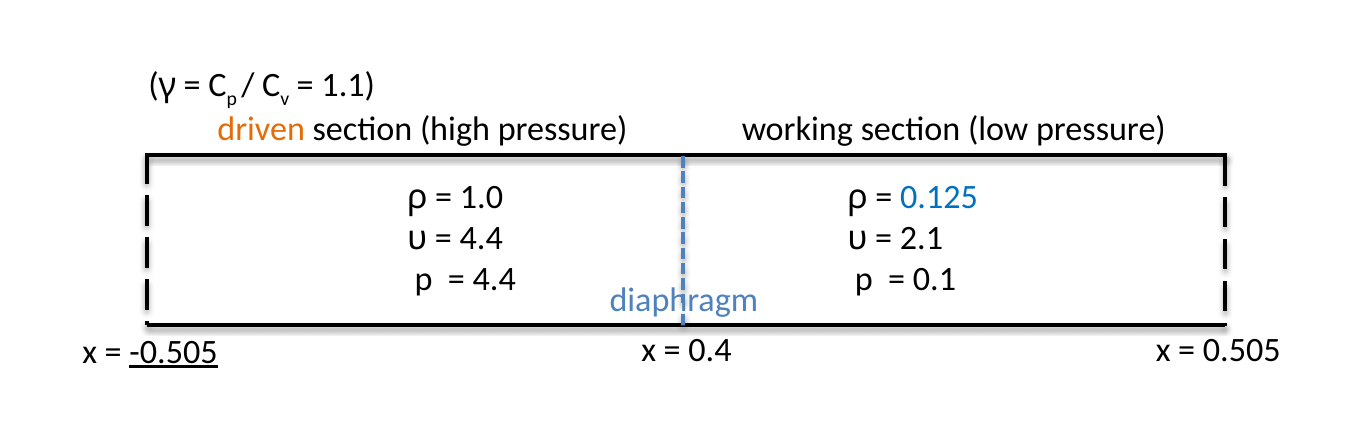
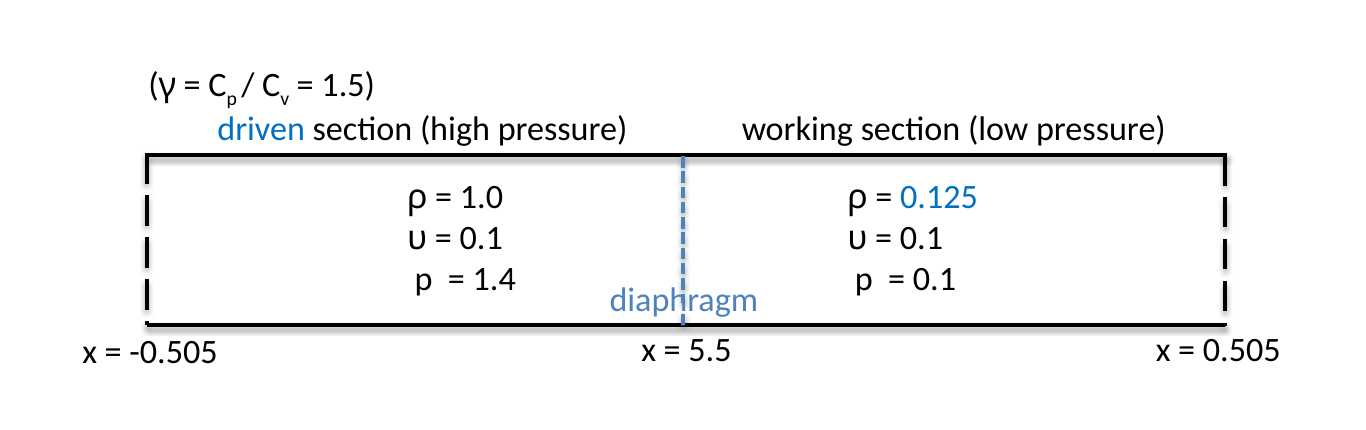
1.1: 1.1 -> 1.5 (348, 85)
driven colour: orange -> blue (261, 129)
4.4: 4.4 -> 0.1 (481, 239)
2.1: 2.1 -> 0.1 (922, 239)
4.4: 4.4 -> 1.4 (494, 280)
0.4: 0.4 -> 5.5 (710, 351)
-0.505 underline: present -> none (174, 352)
